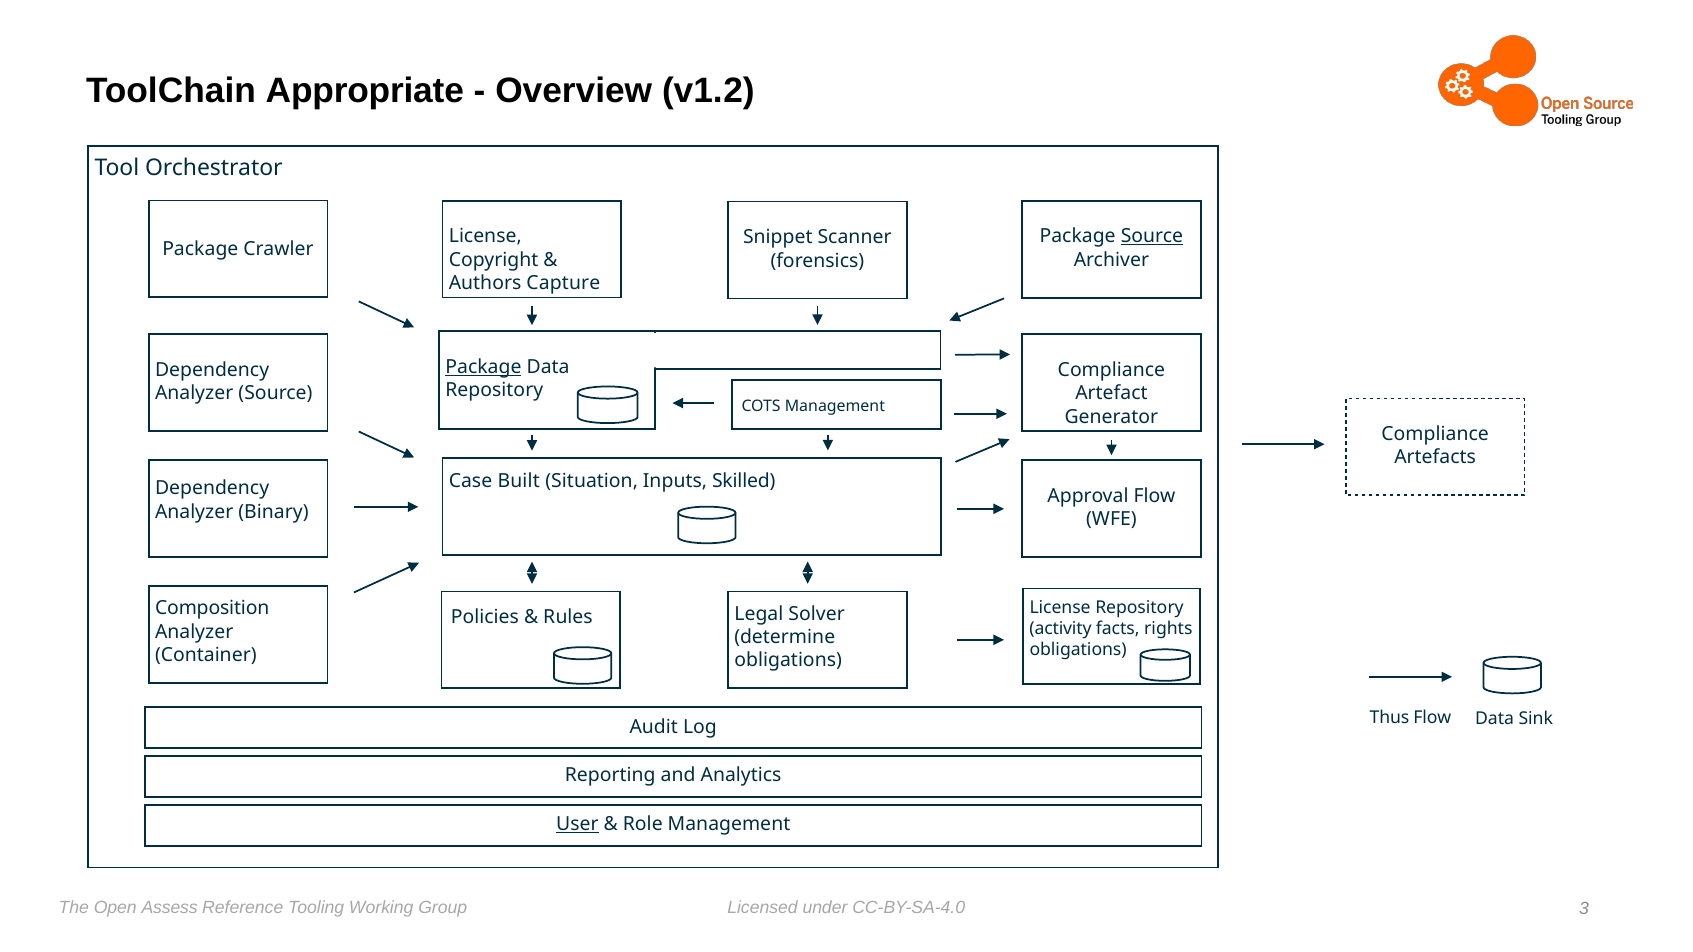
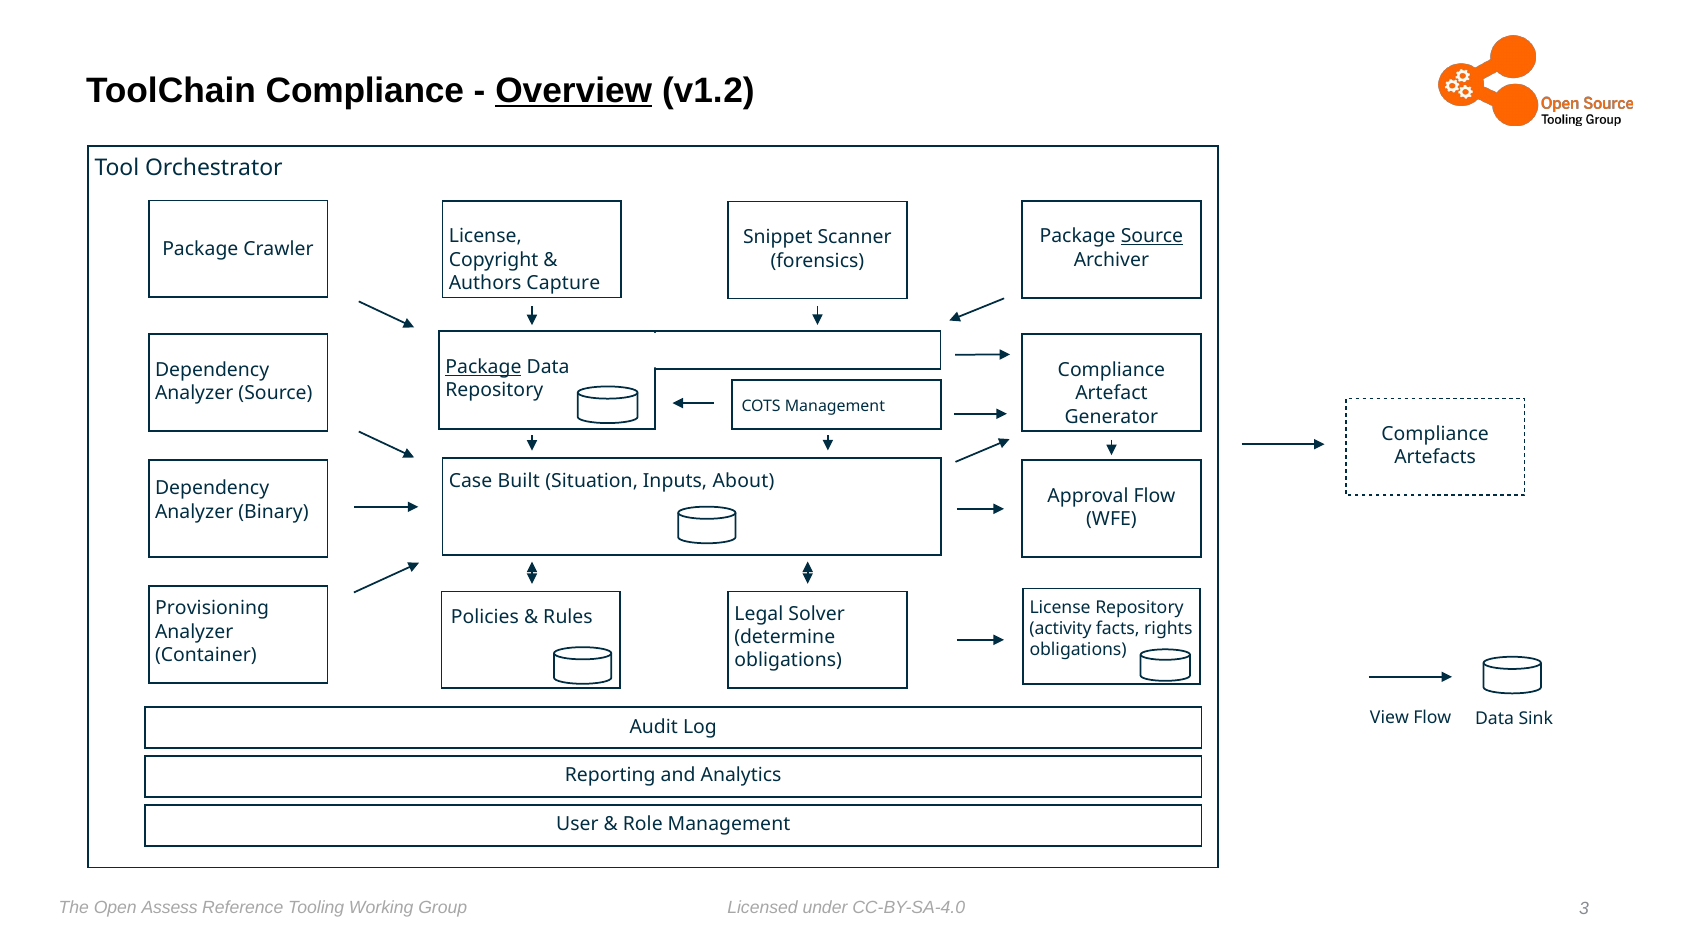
ToolChain Appropriate: Appropriate -> Compliance (365, 91)
Overview underline: none -> present (574, 91)
Skilled: Skilled -> About (744, 481)
Composition: Composition -> Provisioning (212, 609)
Thus: Thus -> View (1389, 718)
User underline: present -> none (577, 824)
